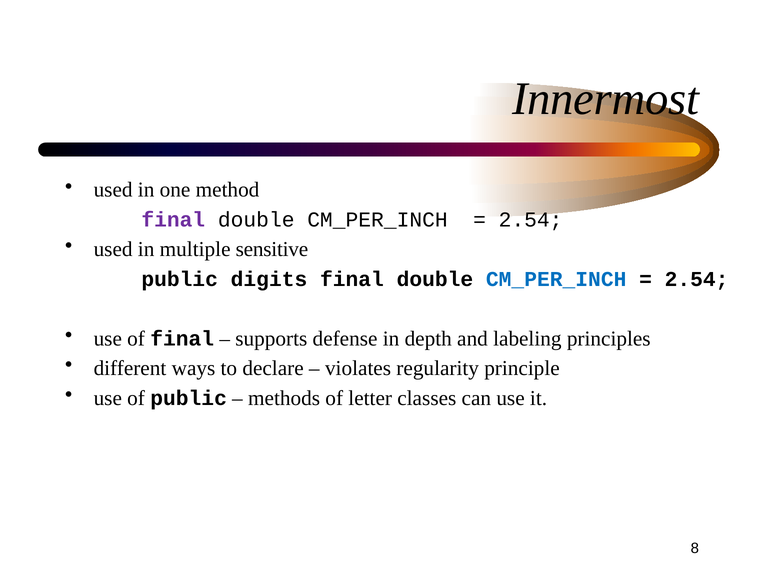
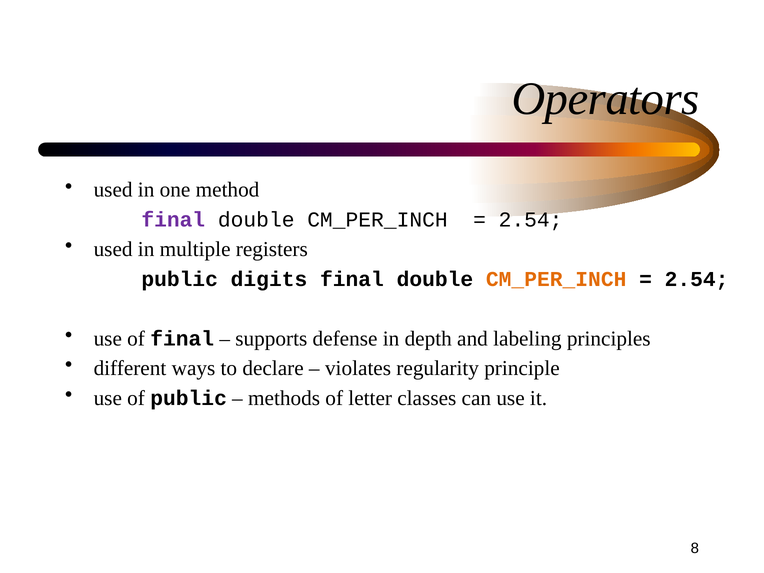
Innermost: Innermost -> Operators (606, 99)
sensitive: sensitive -> registers (272, 249)
CM_PER_INCH colour: blue -> orange (556, 279)
